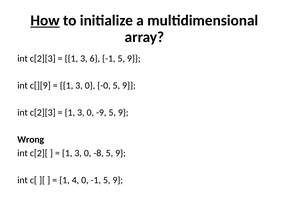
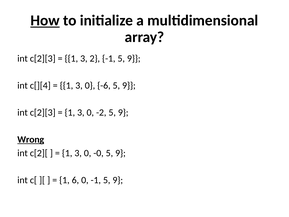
6: 6 -> 2 (95, 58)
c[][9: c[][9 -> c[][4 (40, 85)
-0: -0 -> -6 (104, 85)
-9: -9 -> -2 (101, 112)
Wrong underline: none -> present (31, 139)
-8: -8 -> -0 (98, 153)
4: 4 -> 6 (75, 180)
